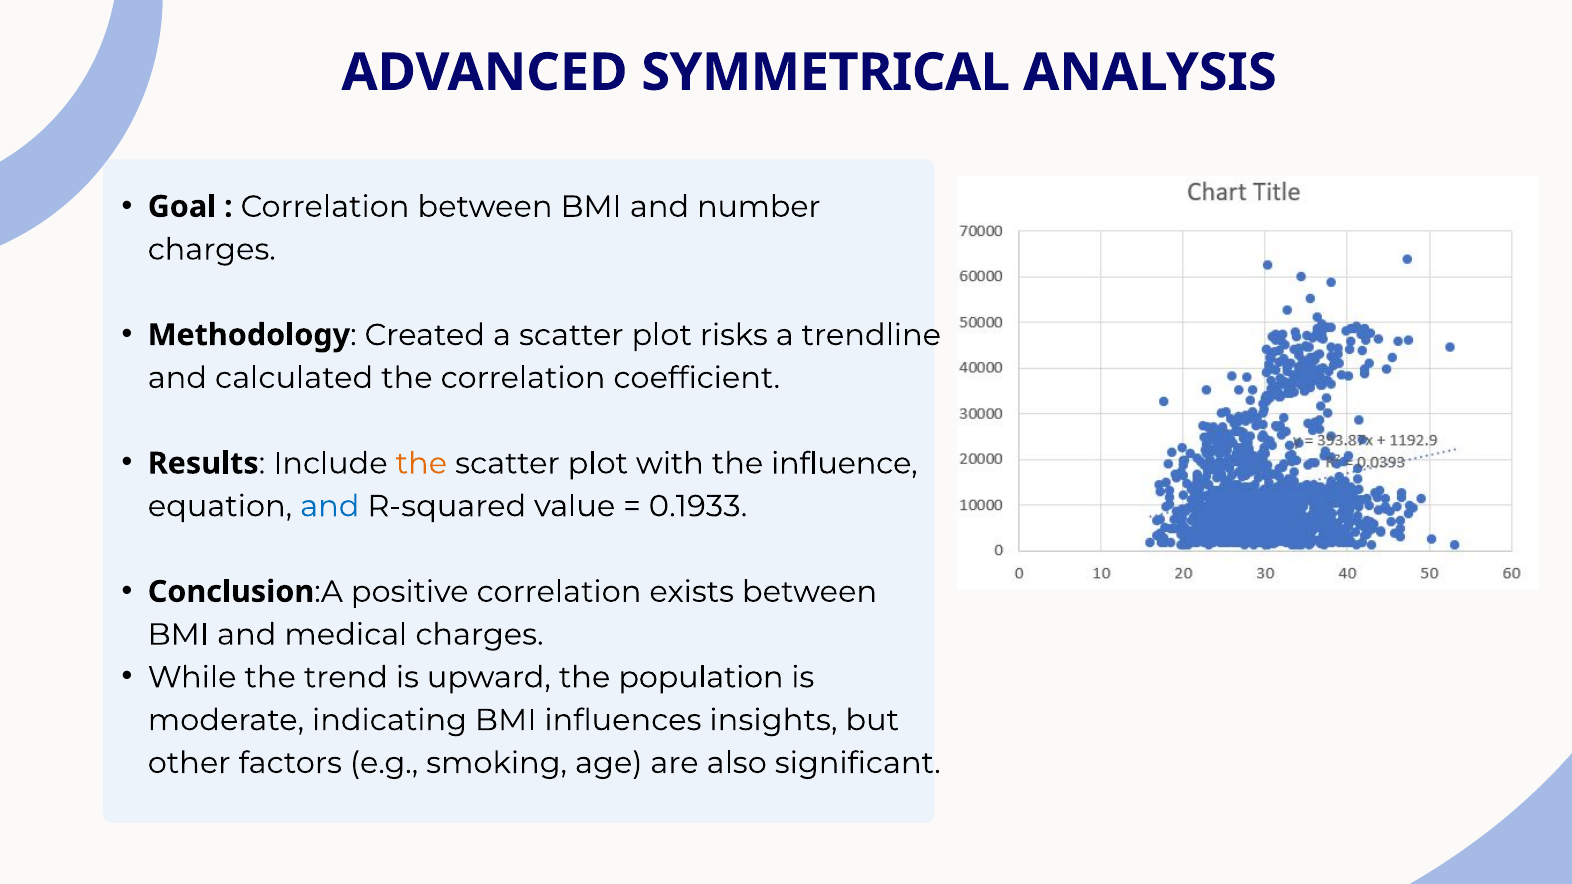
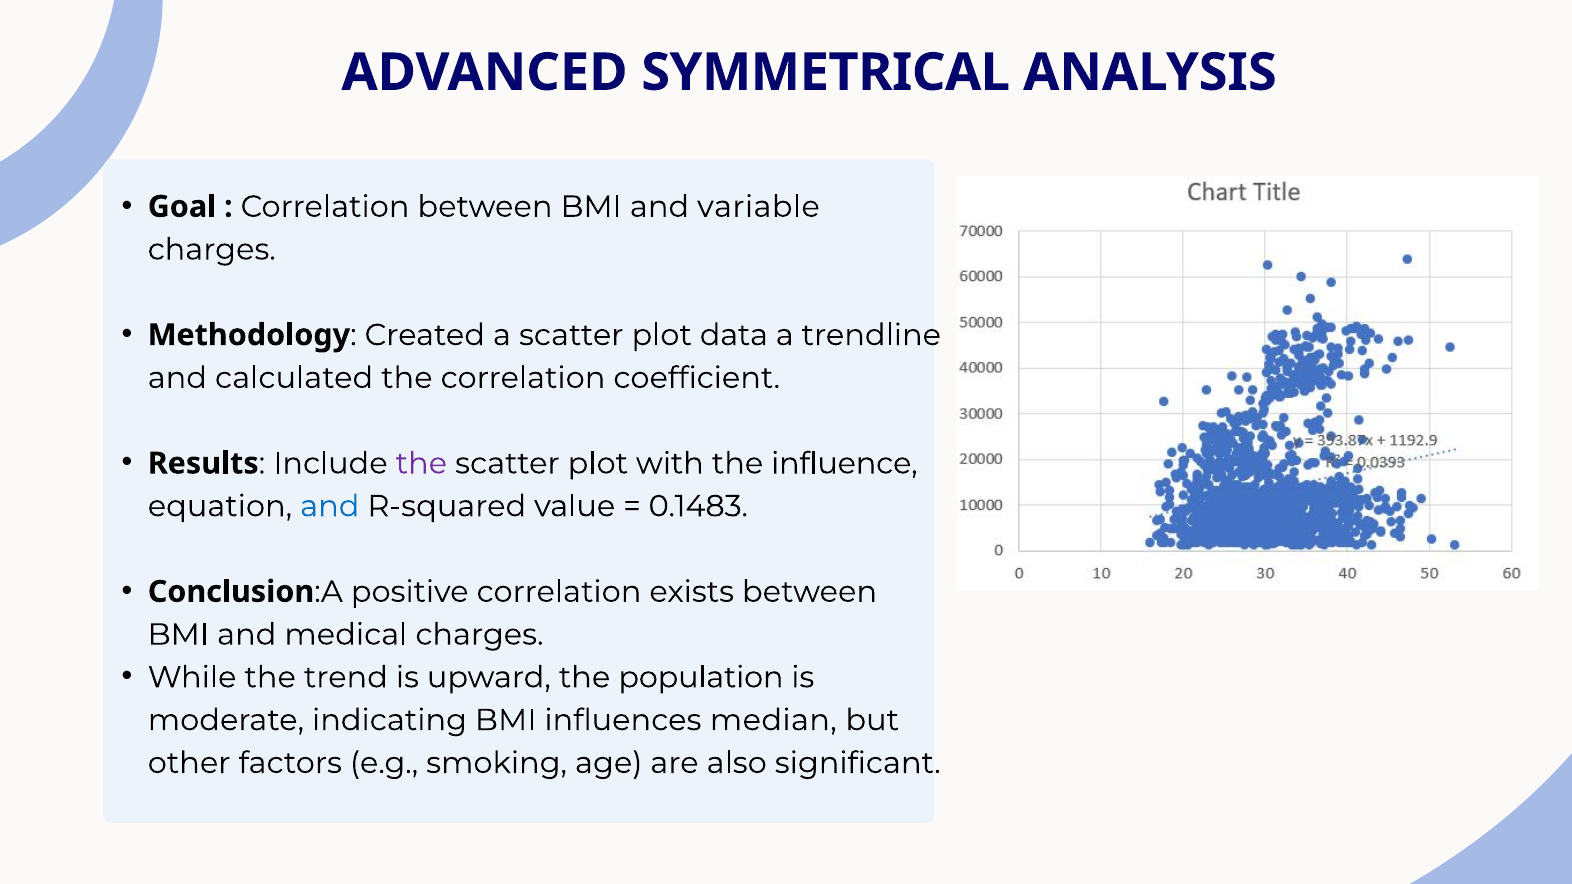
number: number -> variable (759, 207)
risks: risks -> data (734, 335)
the colour: orange -> purple (421, 464)
0.1933: 0.1933 -> 0.1483 (698, 506)
insights: insights -> median (773, 720)
